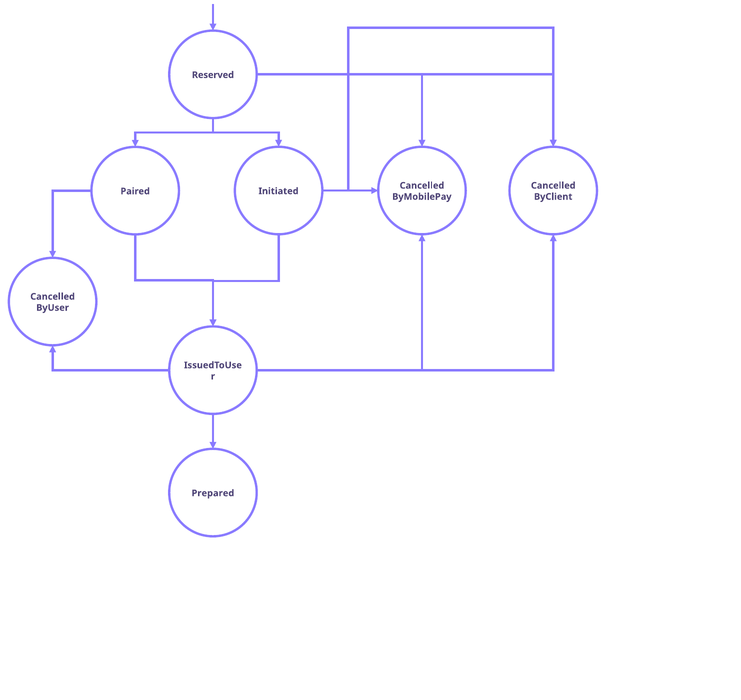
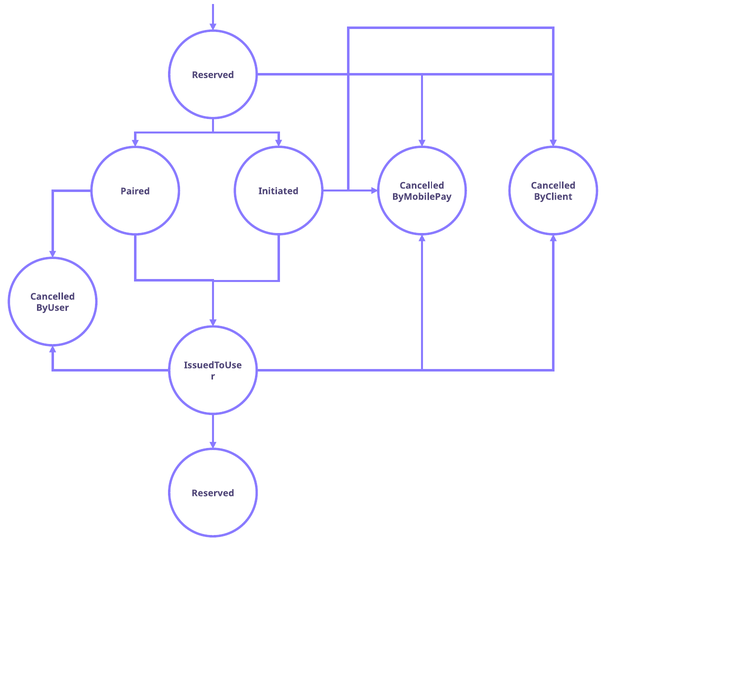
Prepared: Prepared -> Reserved (213, 493)
